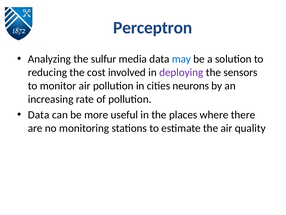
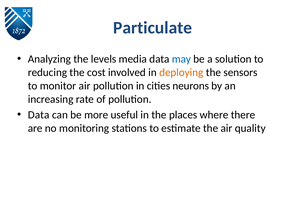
Perceptron: Perceptron -> Particulate (153, 28)
sulfur: sulfur -> levels (104, 59)
deploying colour: purple -> orange (181, 72)
